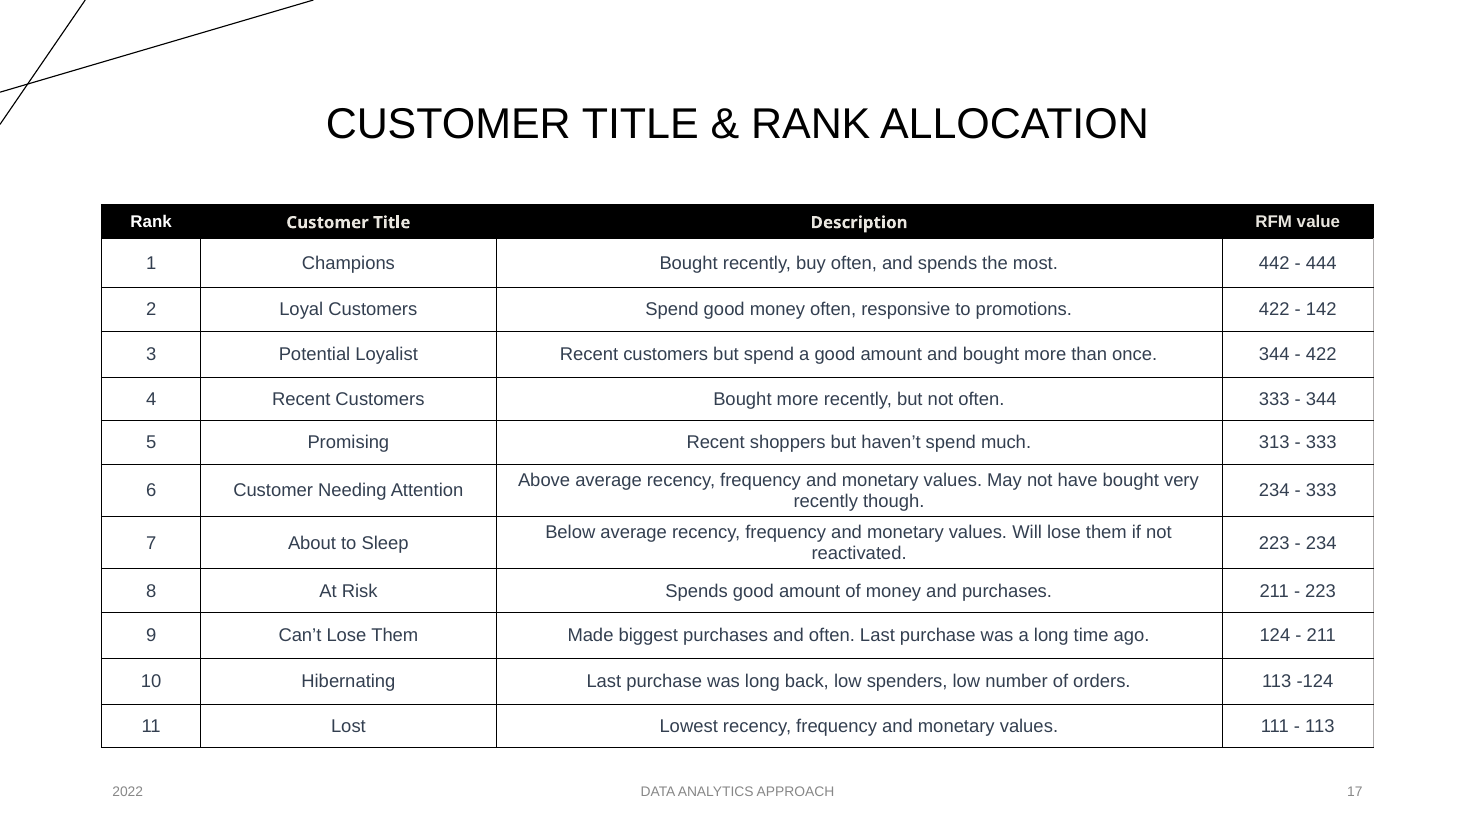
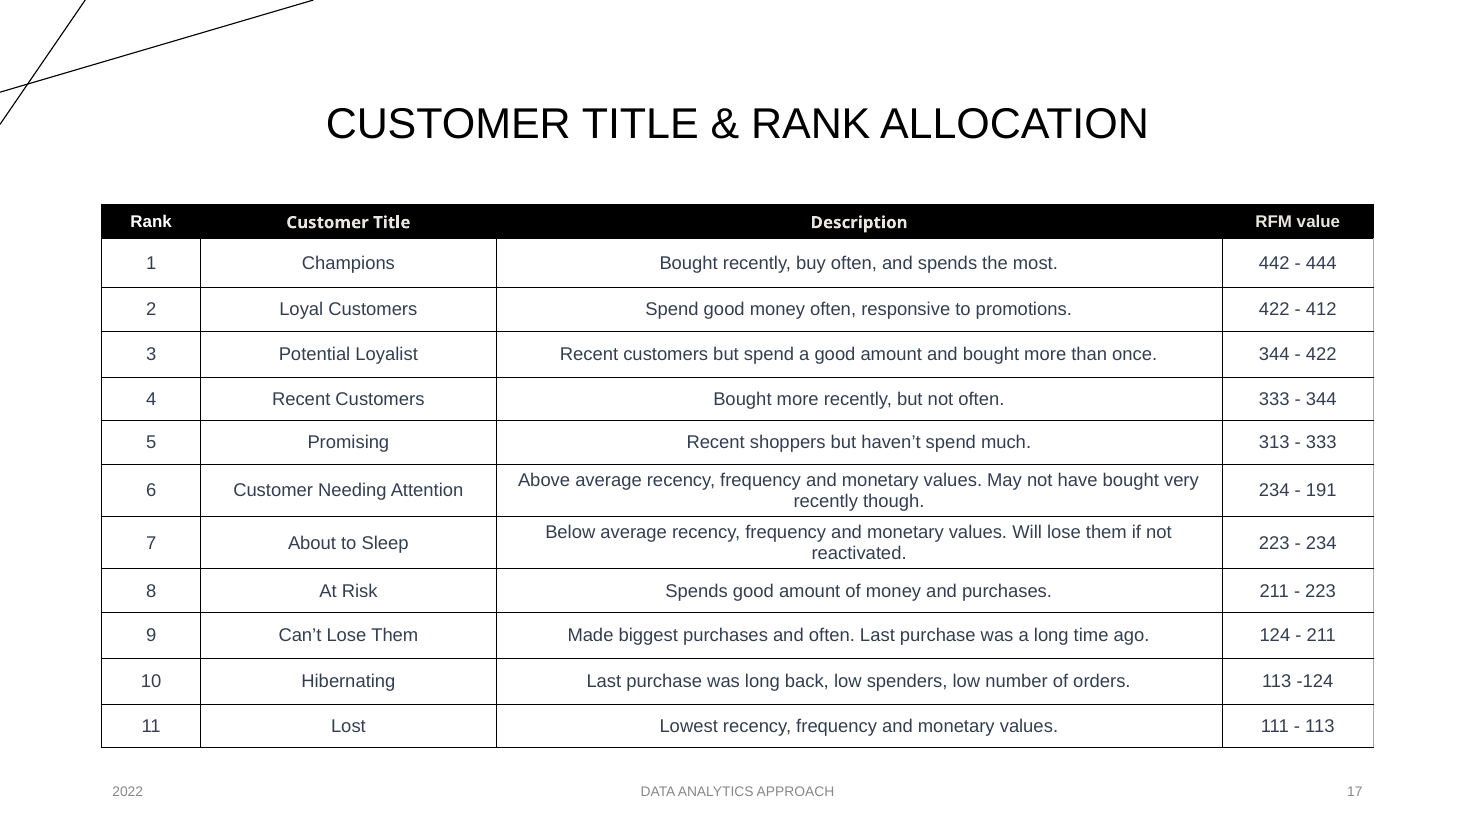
142: 142 -> 412 (1321, 310)
333: 333 -> 191 (1321, 491)
